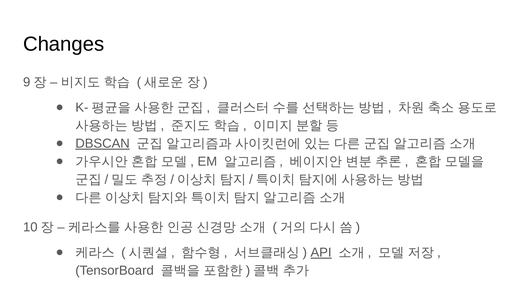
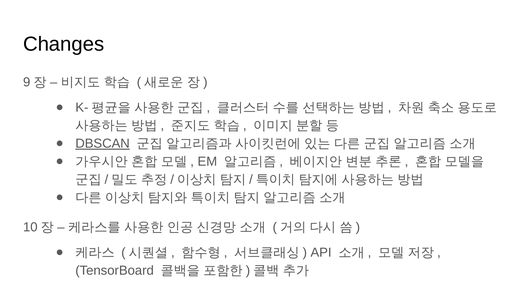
API underline: present -> none (321, 253)
